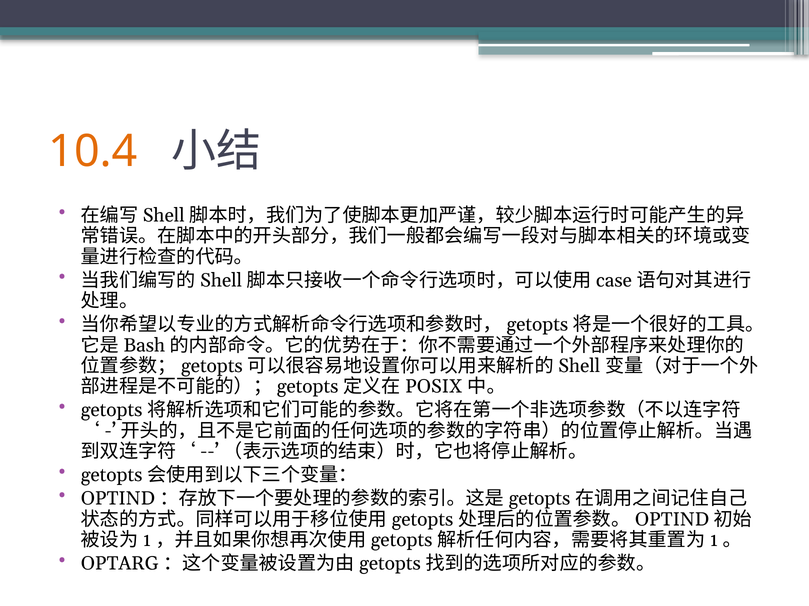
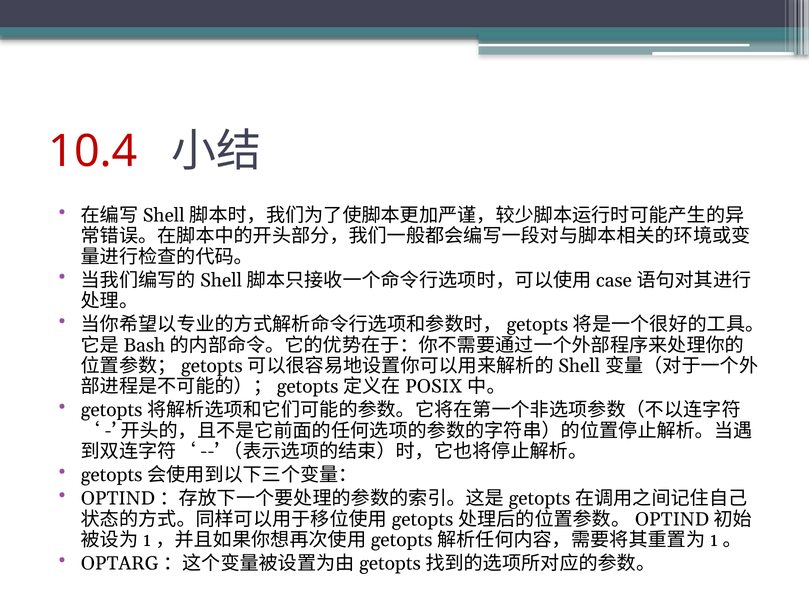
10.4 colour: orange -> red (93, 151)
